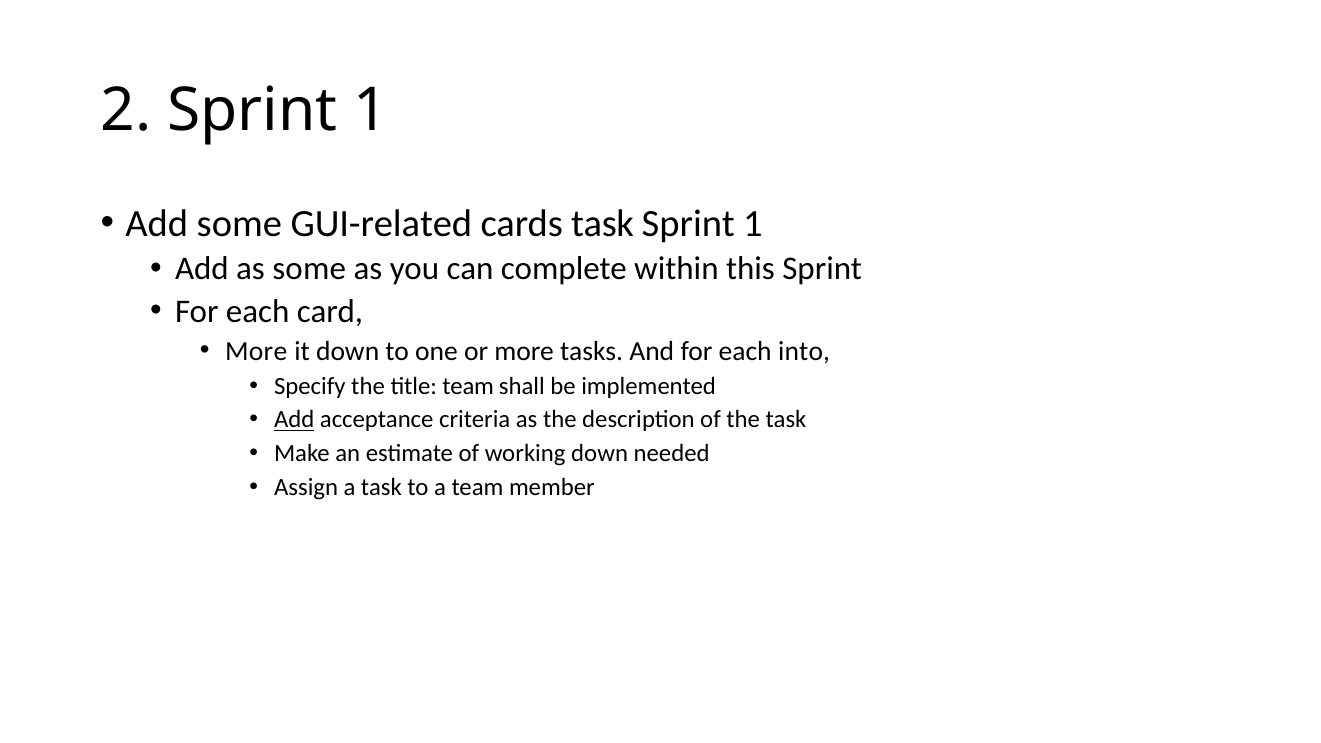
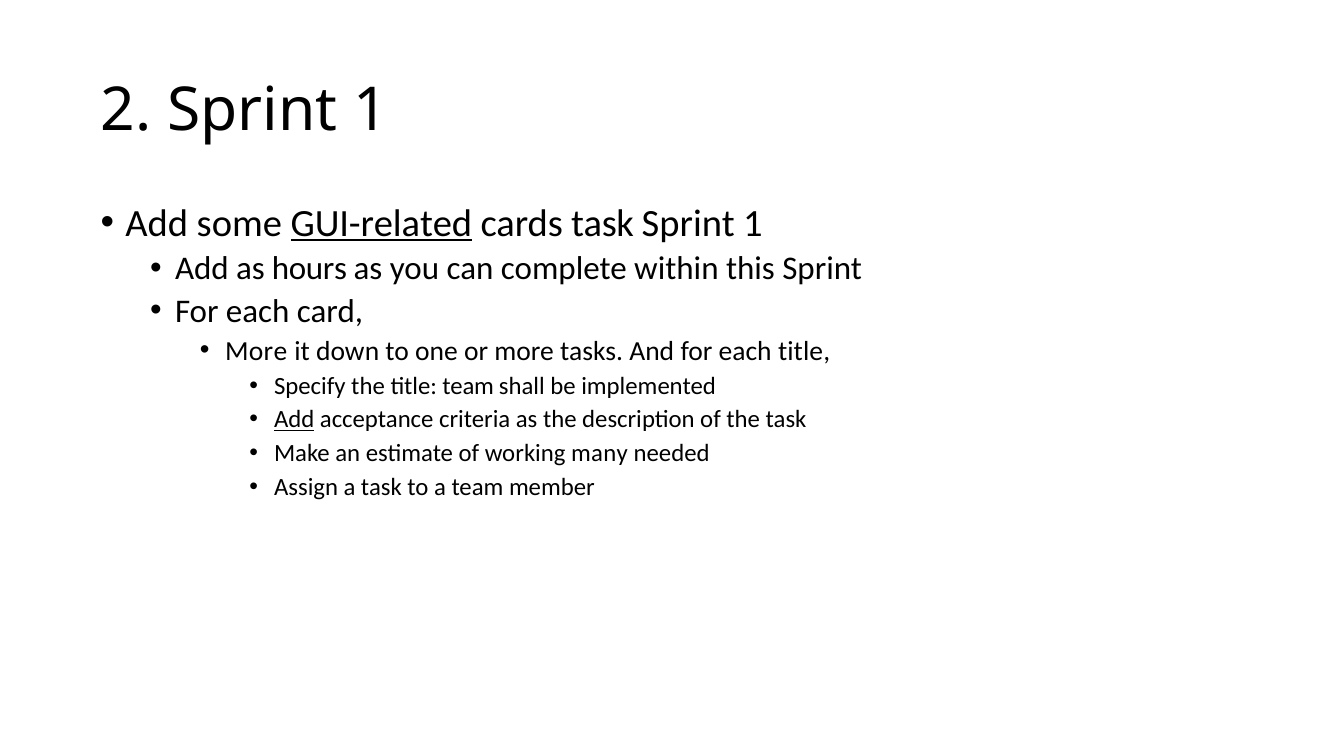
GUI-related underline: none -> present (381, 223)
as some: some -> hours (309, 269)
each into: into -> title (804, 351)
working down: down -> many (599, 453)
